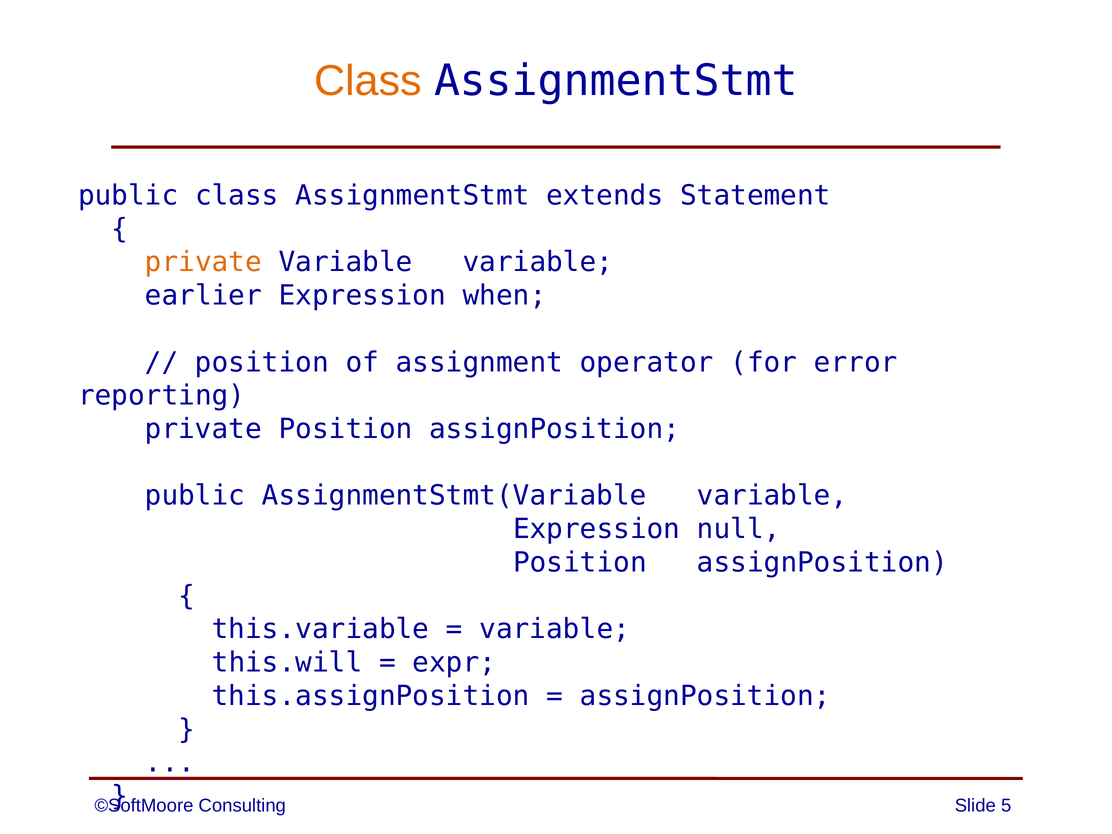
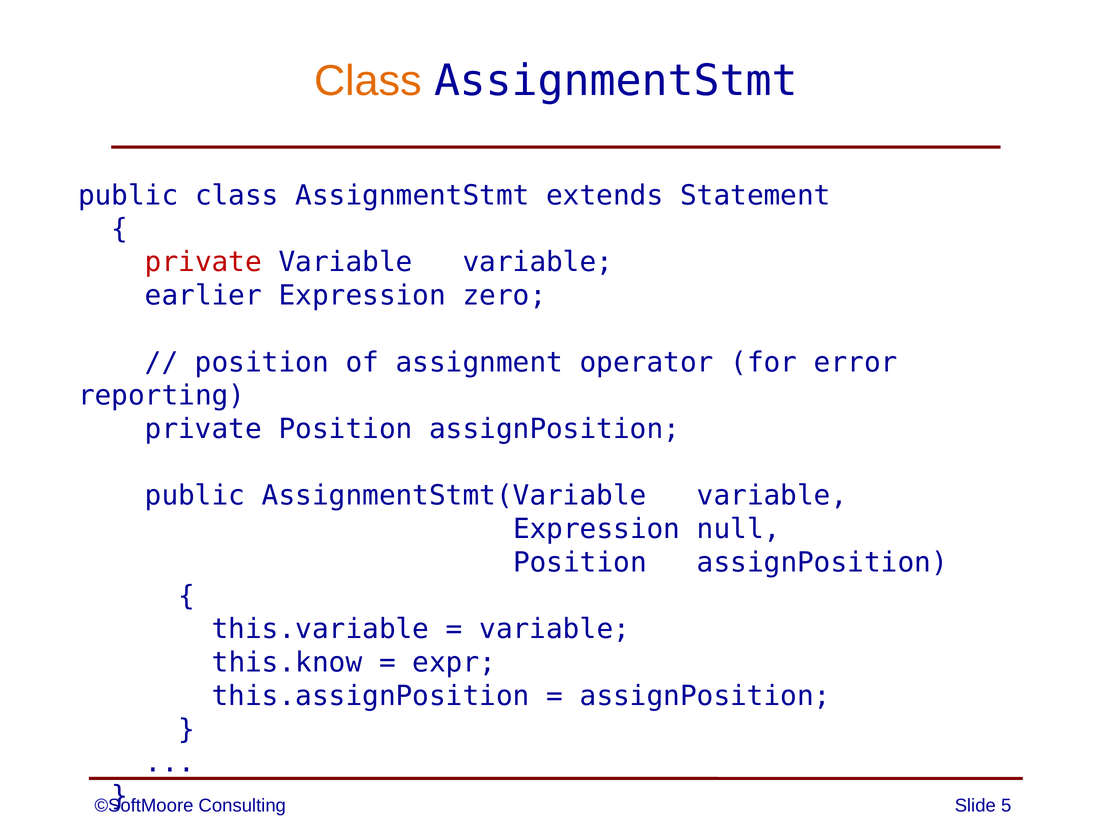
private colour: orange -> red (203, 262)
when: when -> zero (504, 296)
this.will: this.will -> this.know (287, 663)
